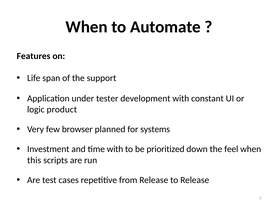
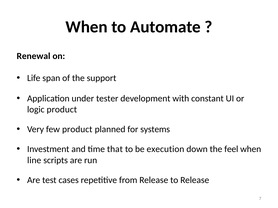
Features: Features -> Renewal (34, 56)
few browser: browser -> product (77, 130)
time with: with -> that (115, 149)
prioritized: prioritized -> execution (165, 149)
this: this -> line (34, 161)
